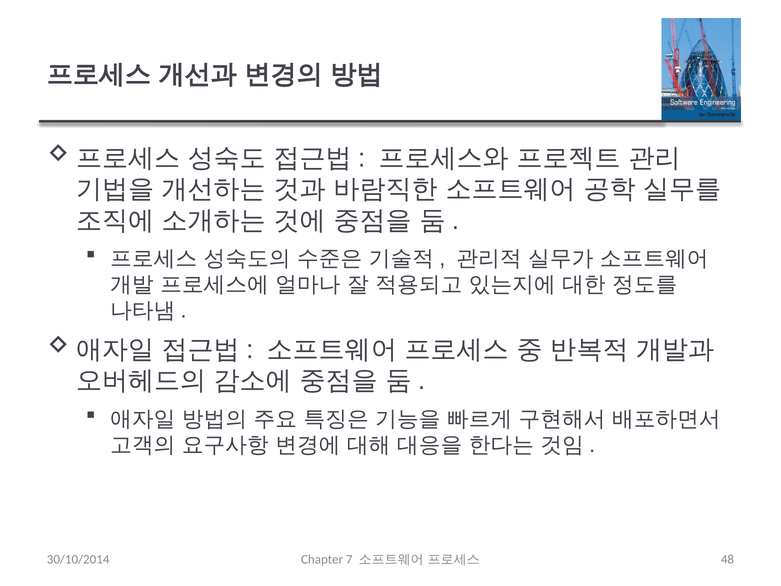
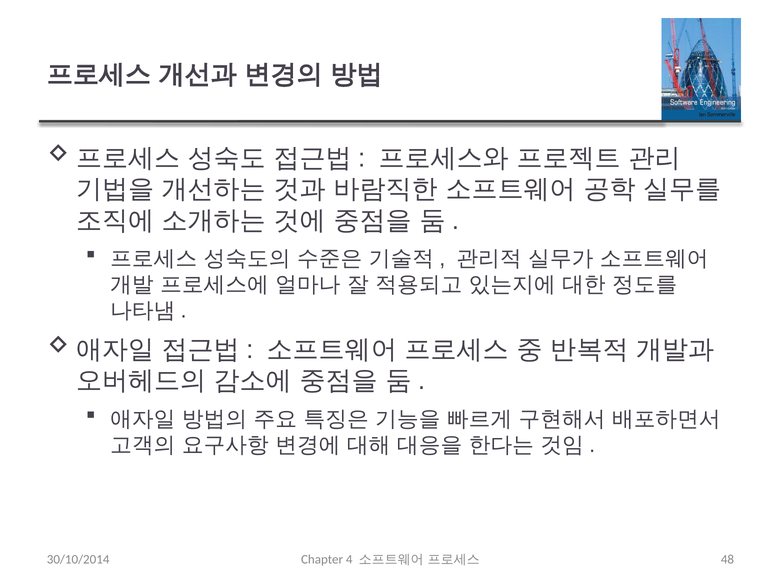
7: 7 -> 4 (349, 559)
